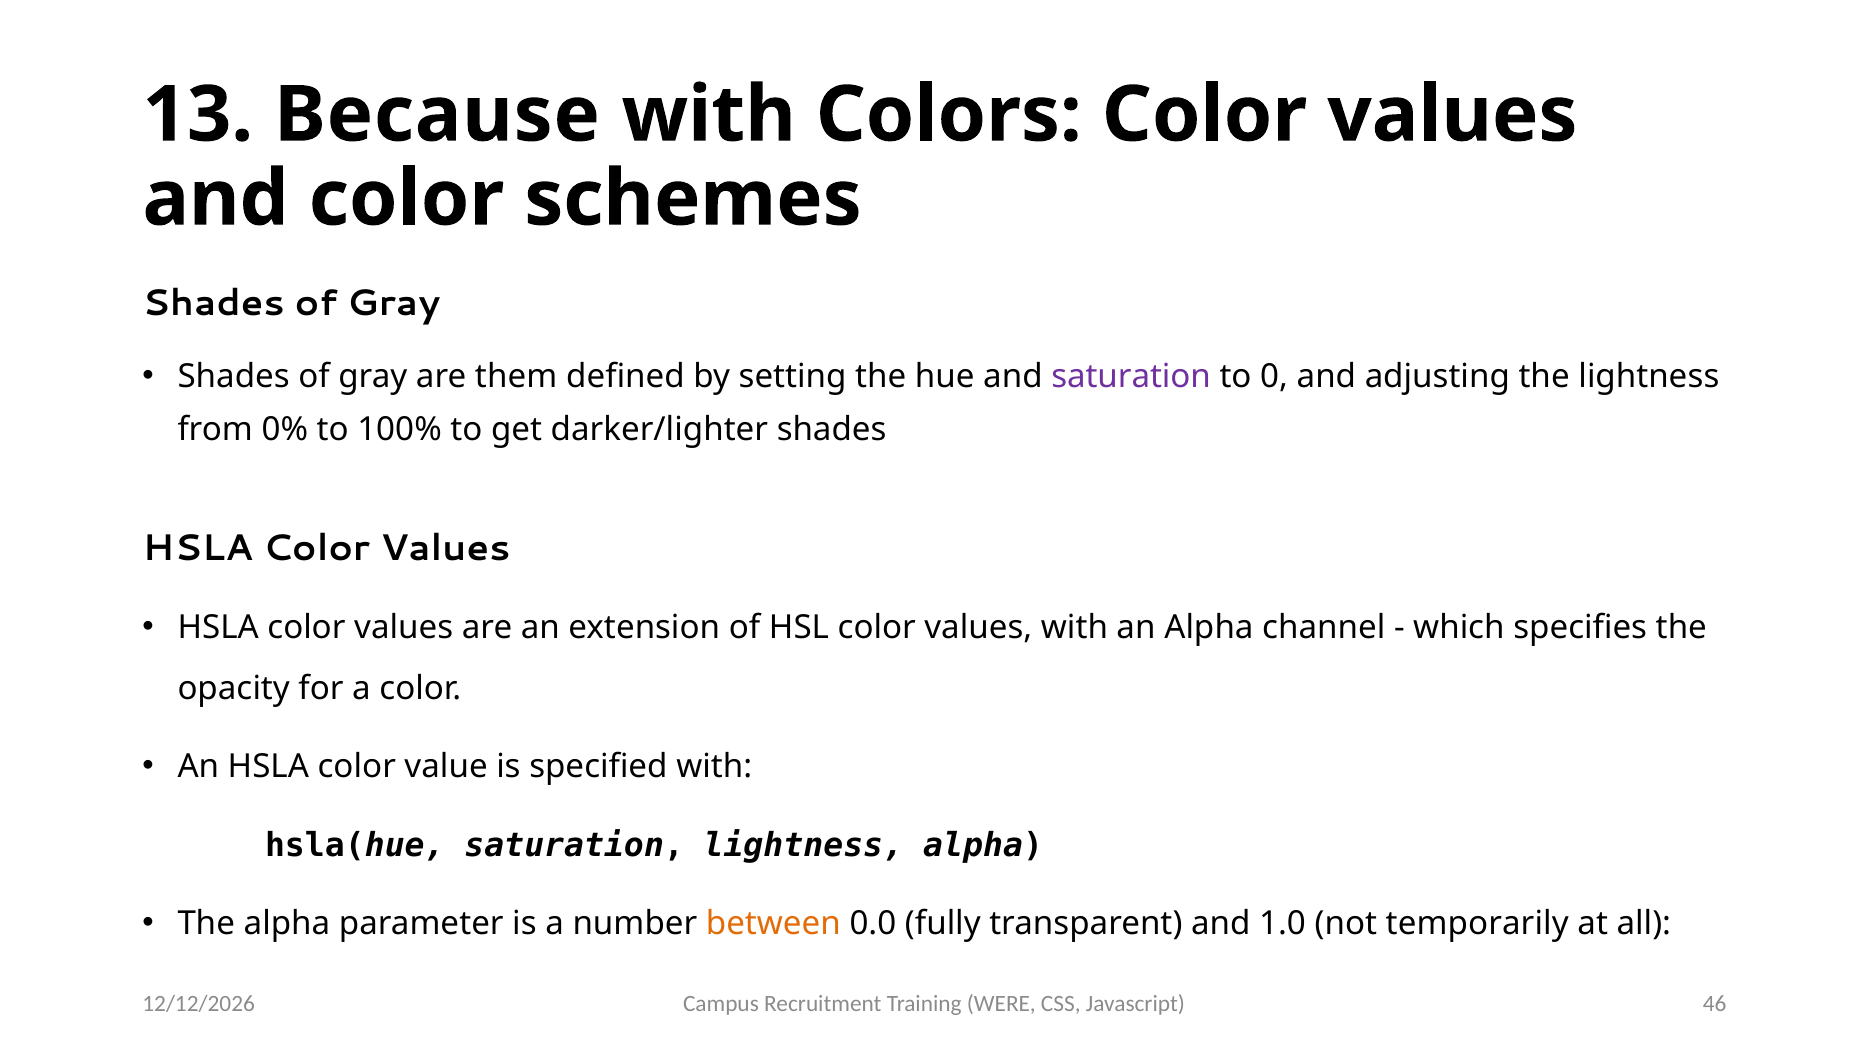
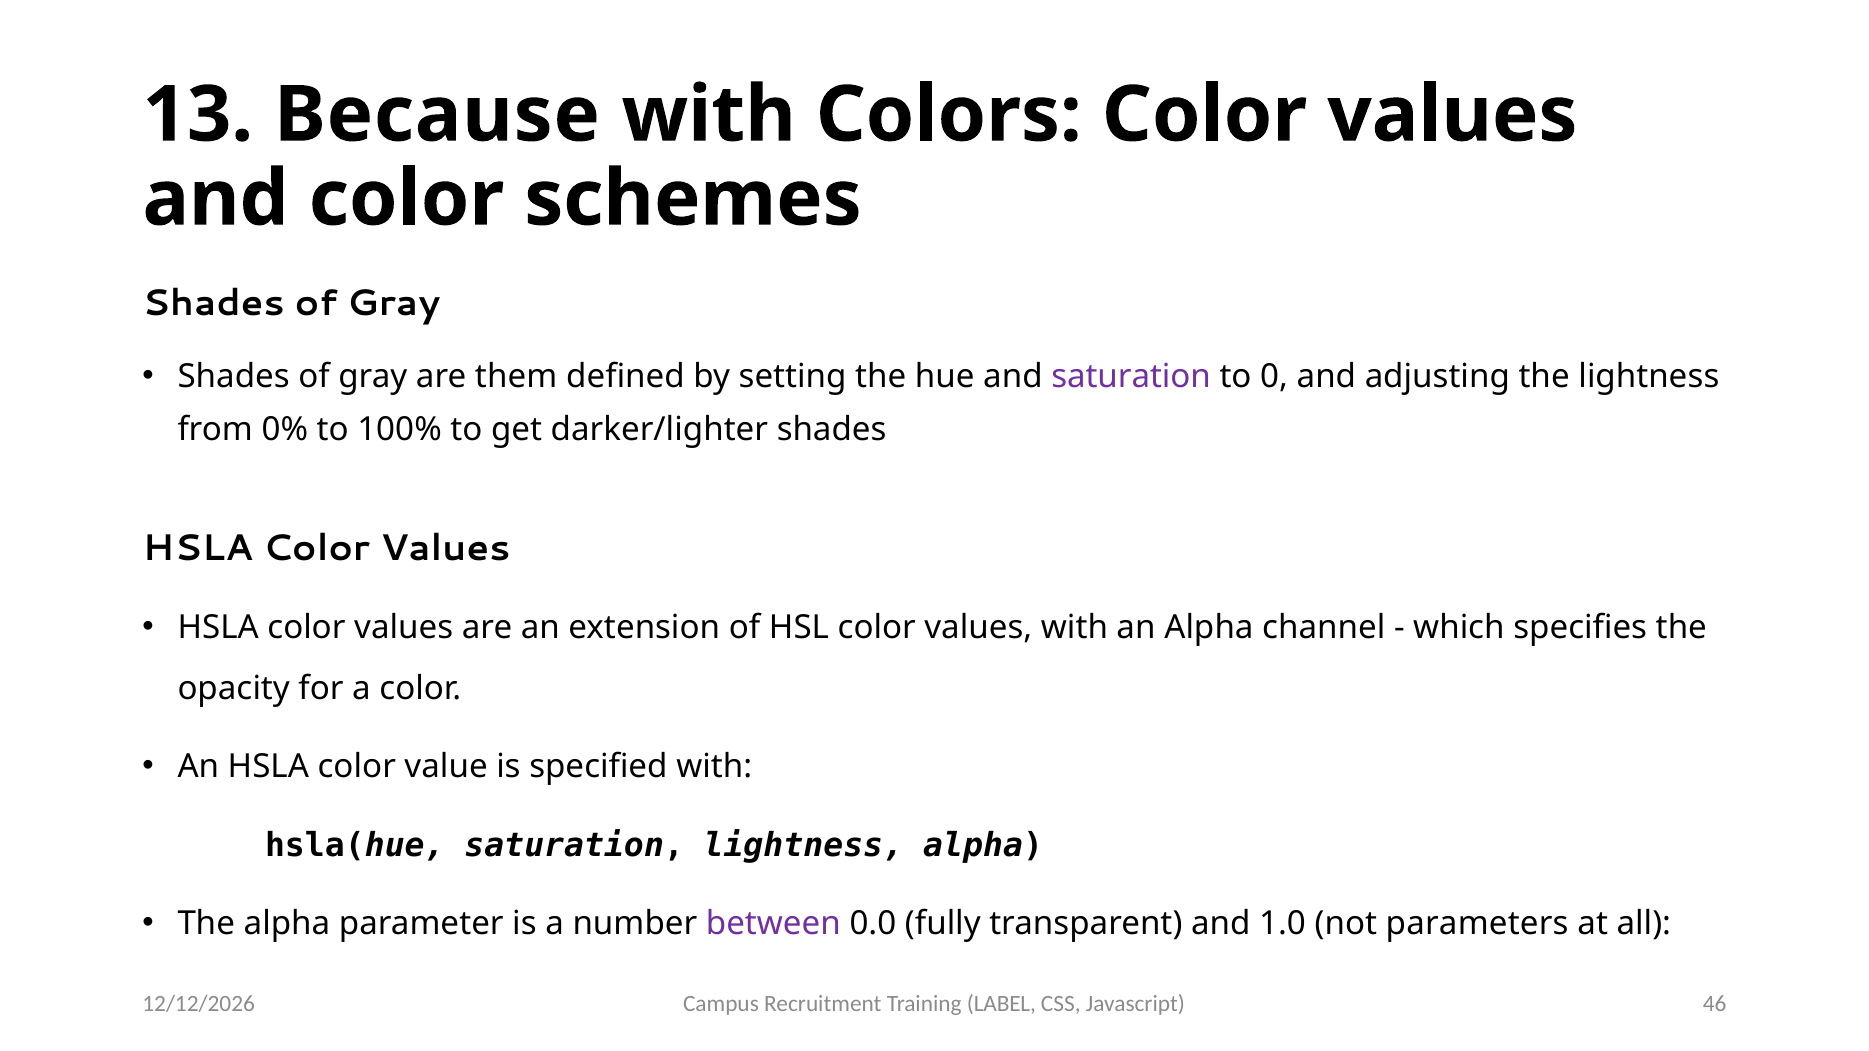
between colour: orange -> purple (773, 924)
temporarily: temporarily -> parameters (1477, 924)
WERE: WERE -> LABEL (1001, 1004)
